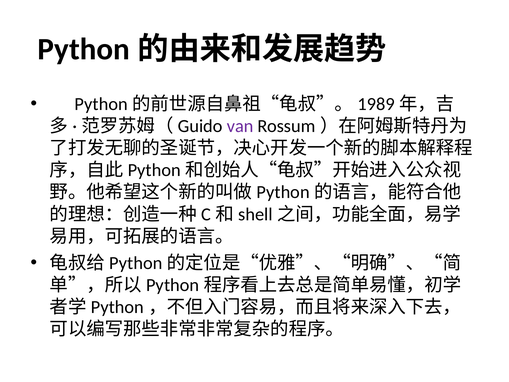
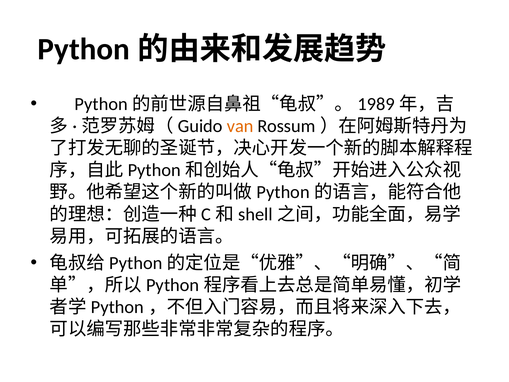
van colour: purple -> orange (240, 126)
